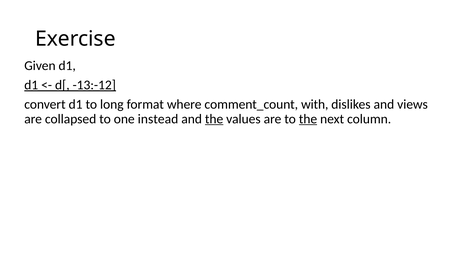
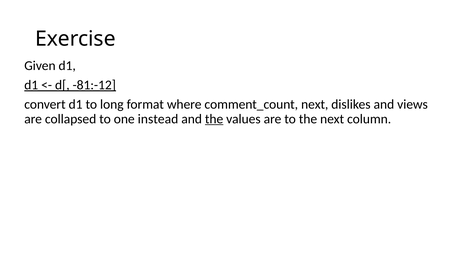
-13:-12: -13:-12 -> -81:-12 (94, 85)
comment_count with: with -> next (315, 104)
the underline: present -> none (308, 119)
